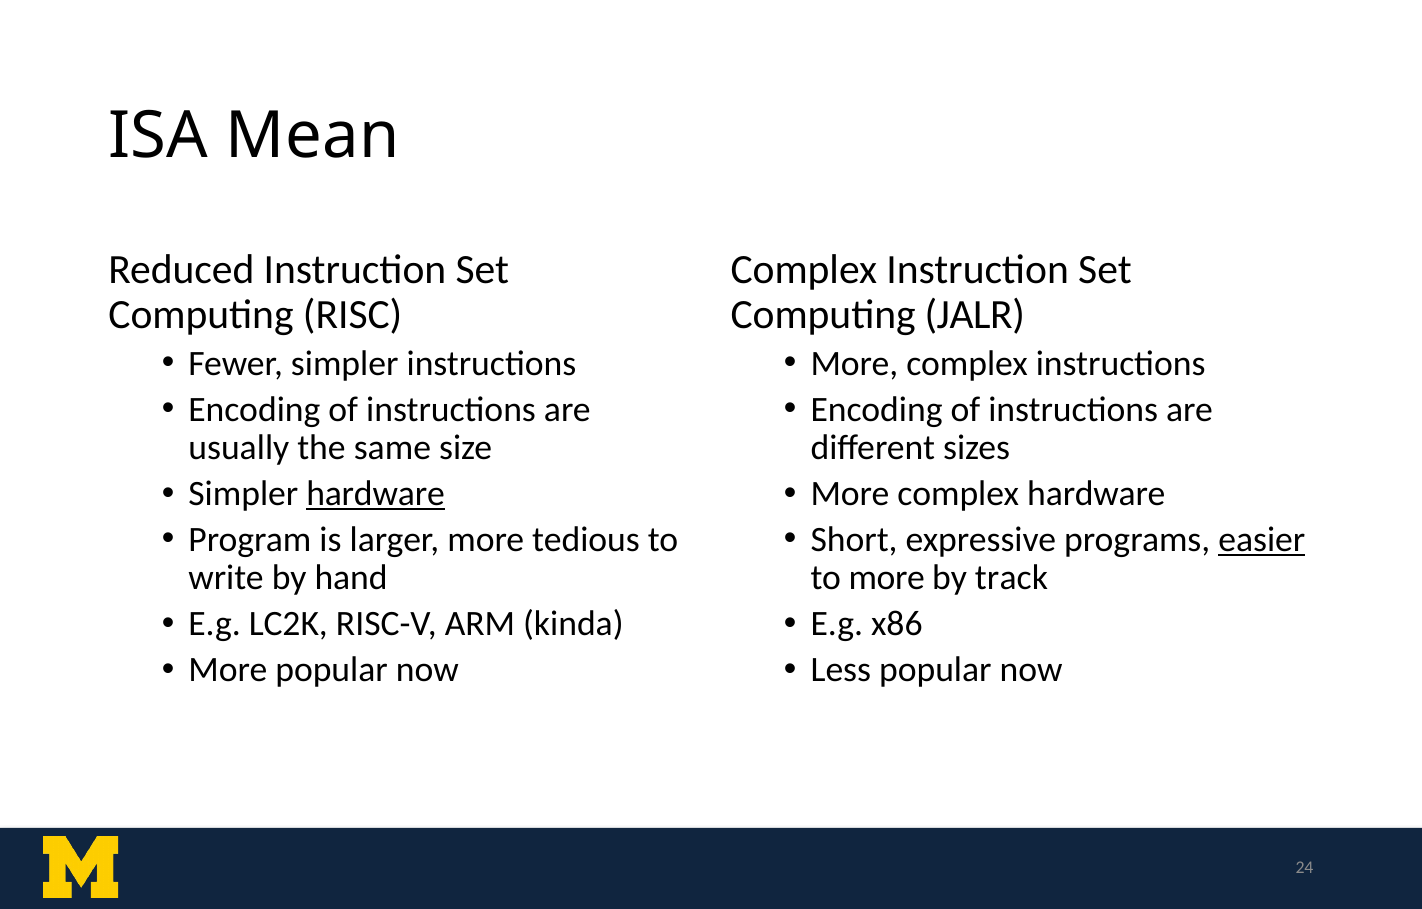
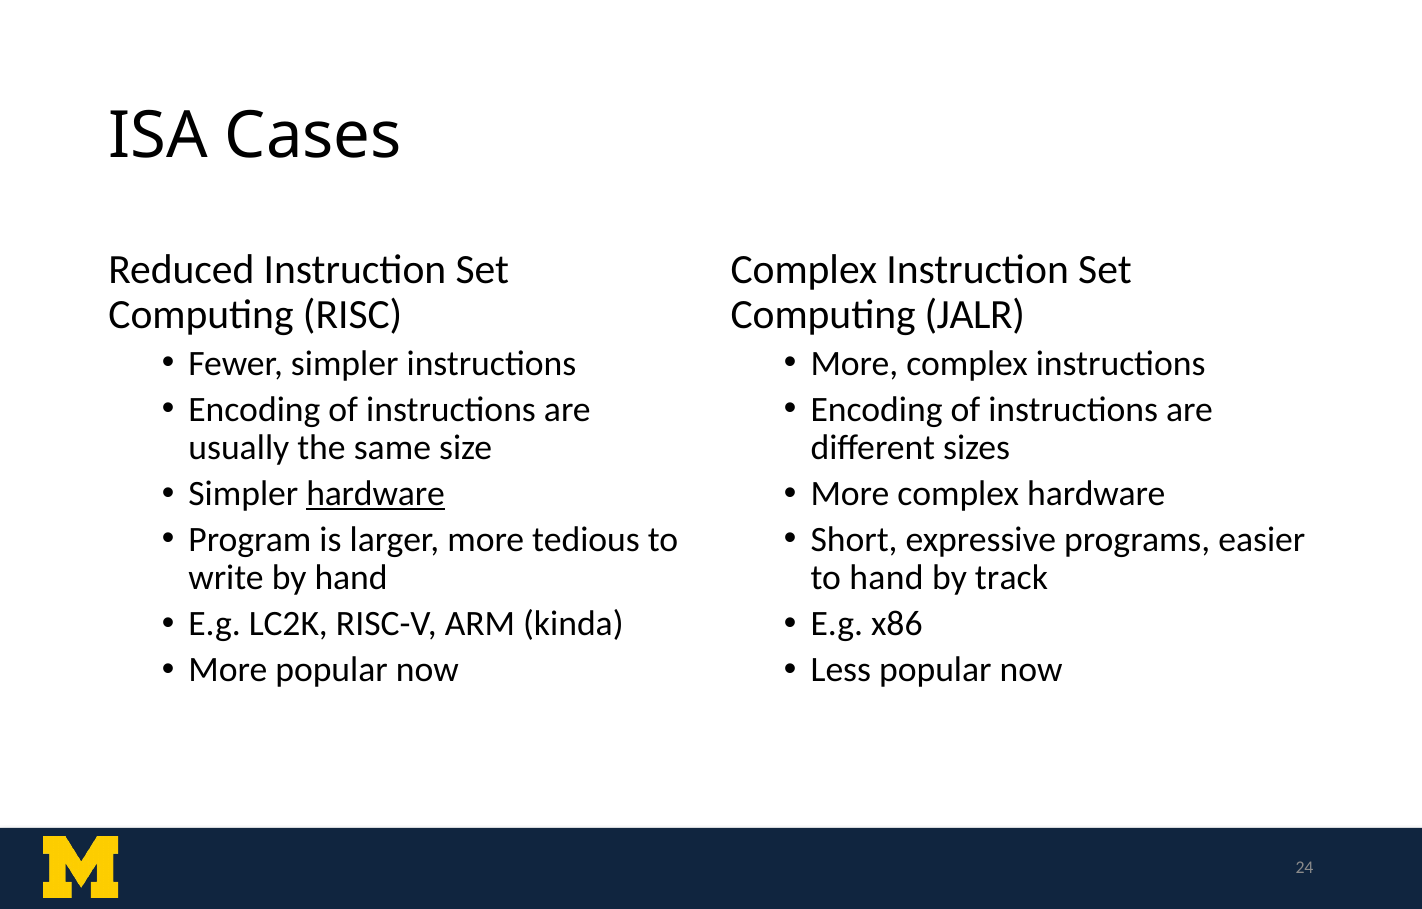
Mean: Mean -> Cases (313, 136)
easier underline: present -> none (1262, 539)
to more: more -> hand (886, 578)
